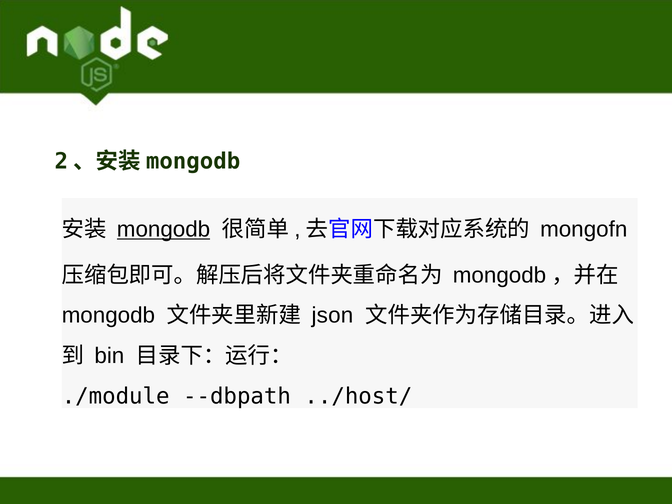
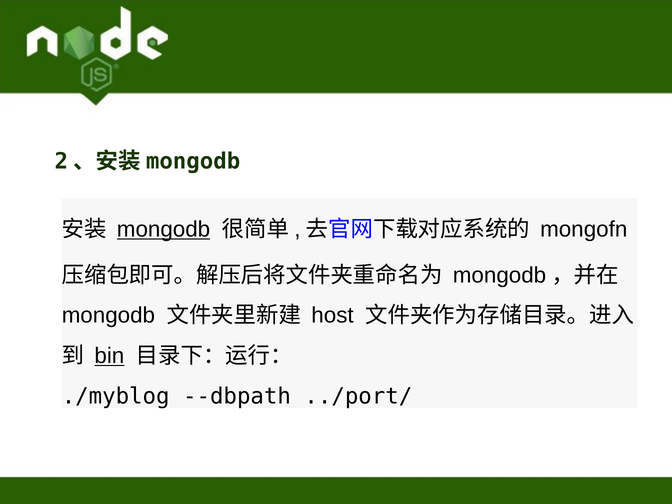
json: json -> host (333, 316)
bin underline: none -> present (109, 356)
./module: ./module -> ./myblog (116, 396)
../host/: ../host/ -> ../port/ (358, 396)
